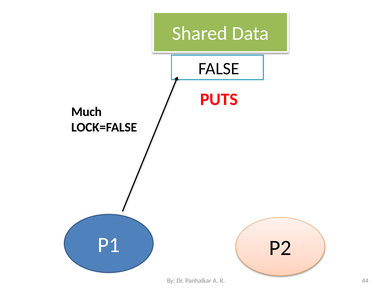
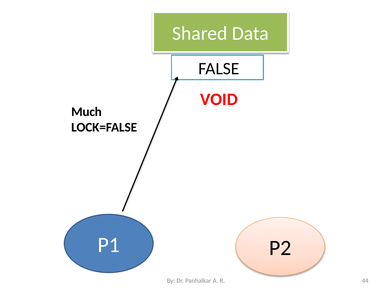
PUTS: PUTS -> VOID (219, 99)
